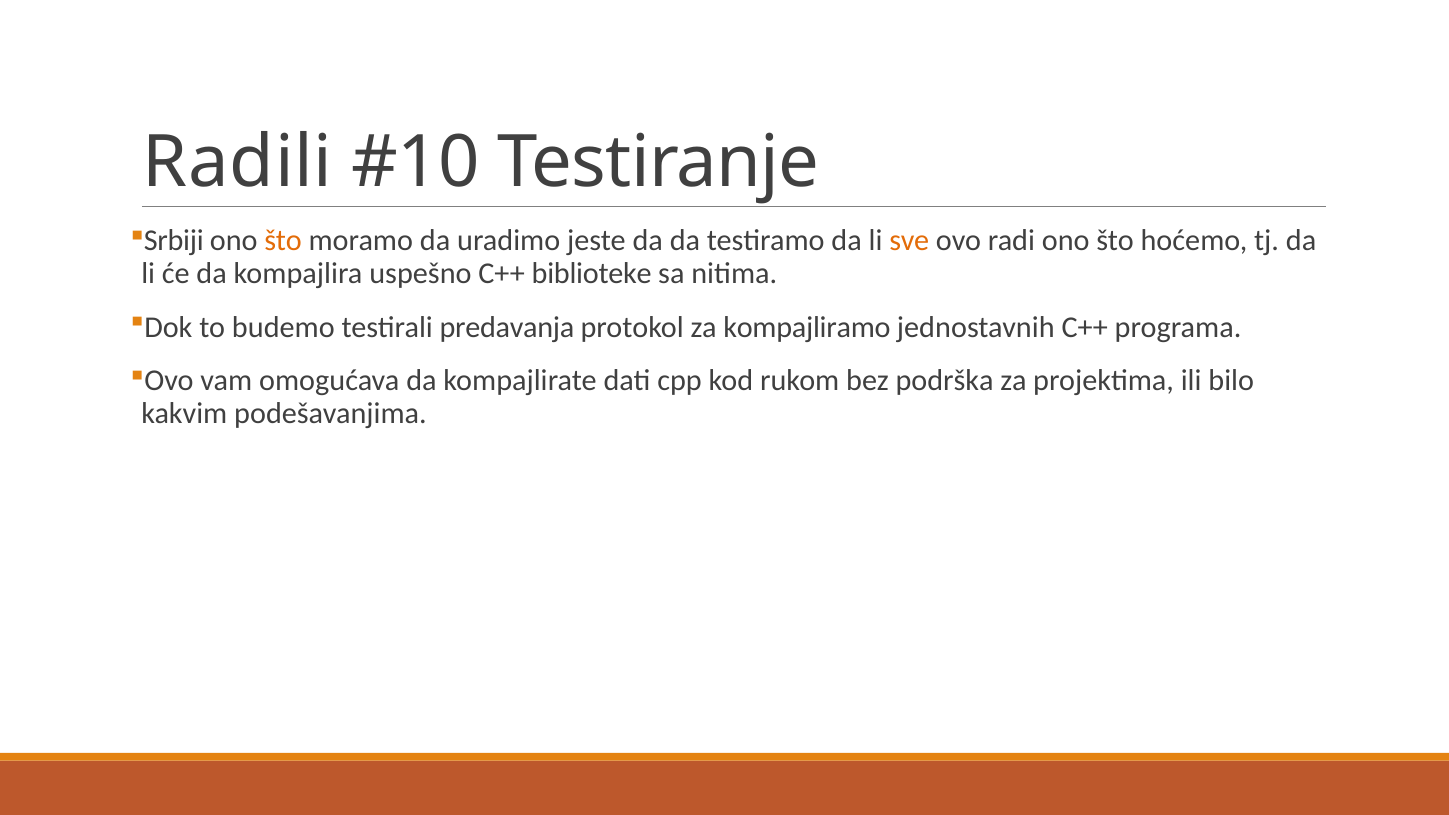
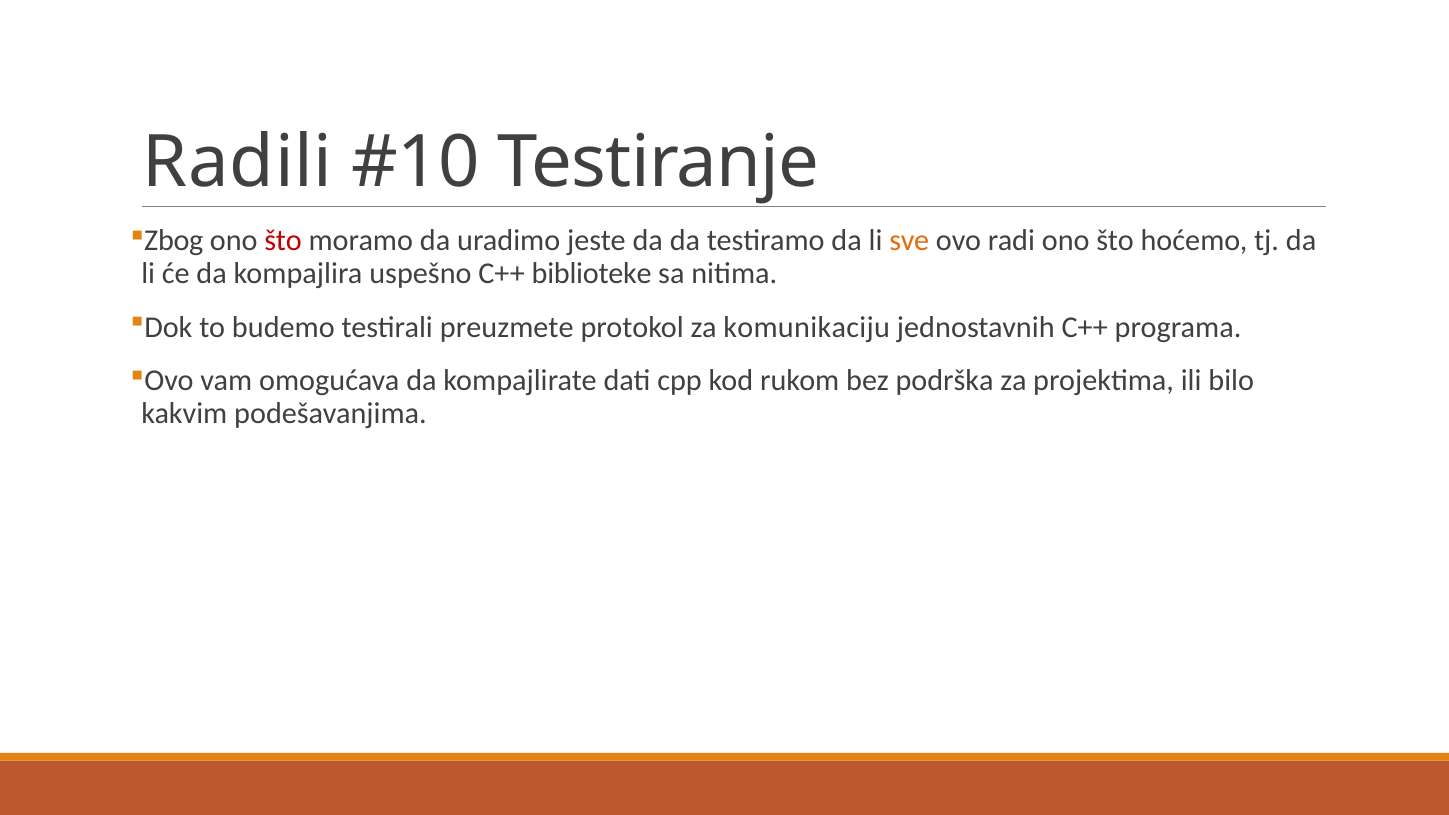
Srbiji: Srbiji -> Zbog (174, 241)
što colour: orange -> red (283, 241)
predavanja: predavanja -> preuzmete (507, 327)
kompajliramo: kompajliramo -> komunikaciju (807, 327)
